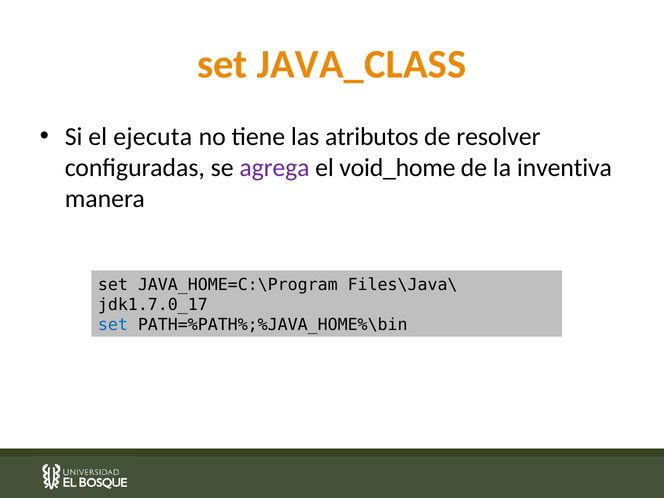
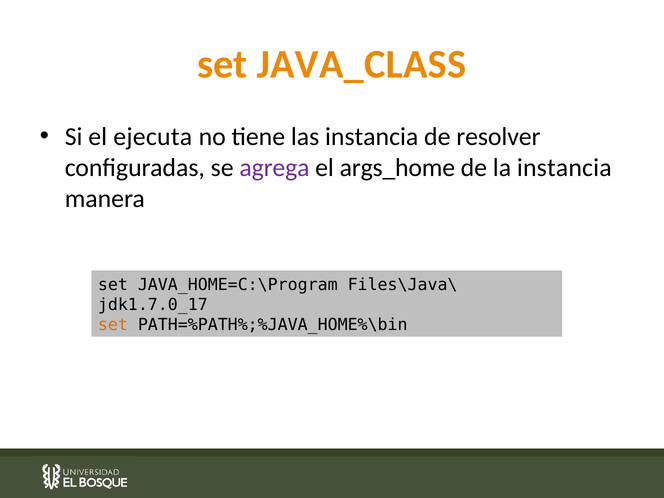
las atributos: atributos -> instancia (372, 137)
void_home: void_home -> args_home (397, 168)
la inventiva: inventiva -> instancia (564, 168)
set colour: blue -> orange (113, 325)
